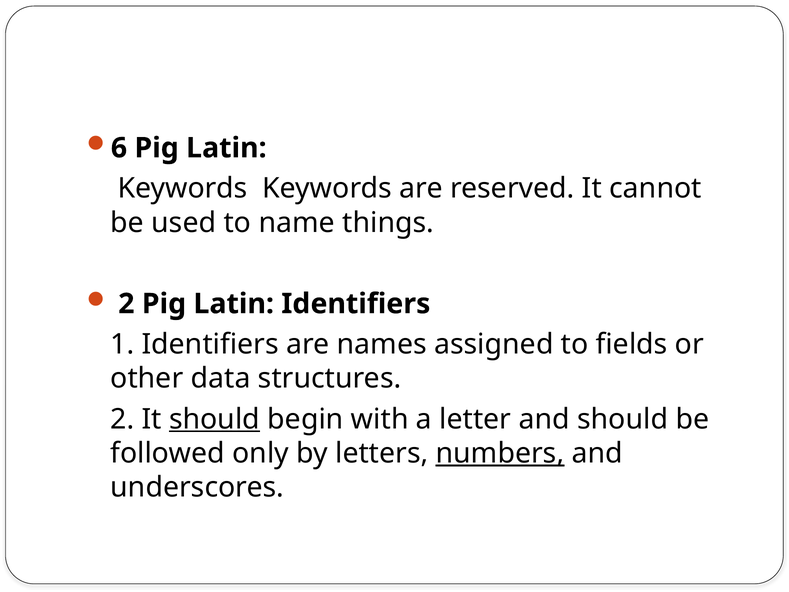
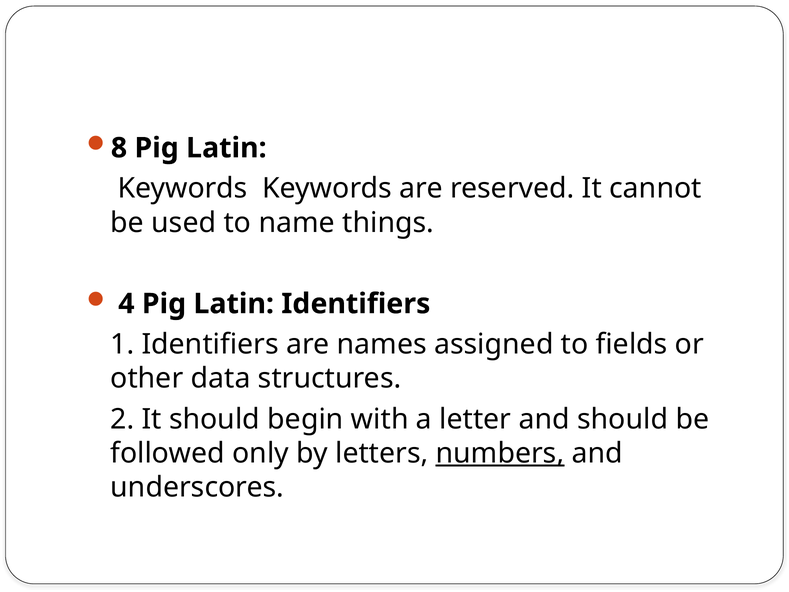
6: 6 -> 8 (119, 148)
2: 2 -> 4 (126, 304)
should underline: present -> none (214, 419)
